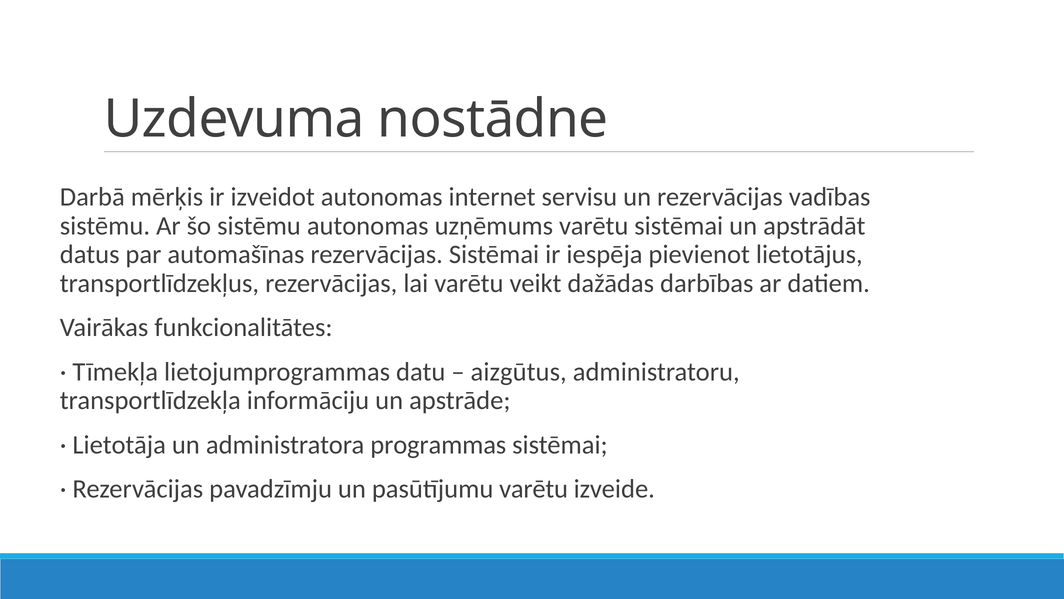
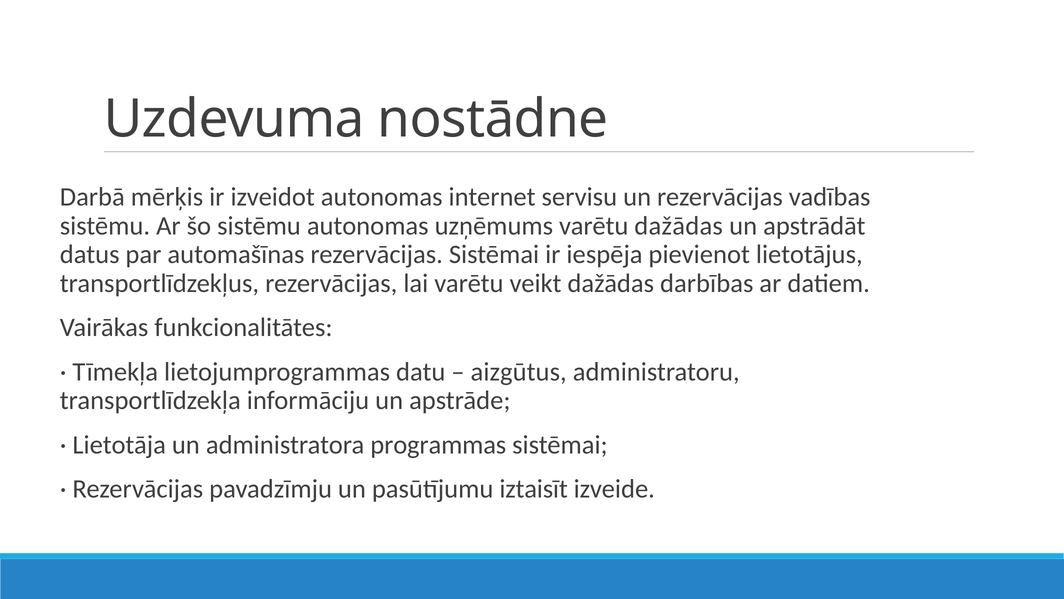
varētu sistēmai: sistēmai -> dažādas (679, 226)
pasūtījumu varētu: varētu -> iztaisīt (534, 489)
